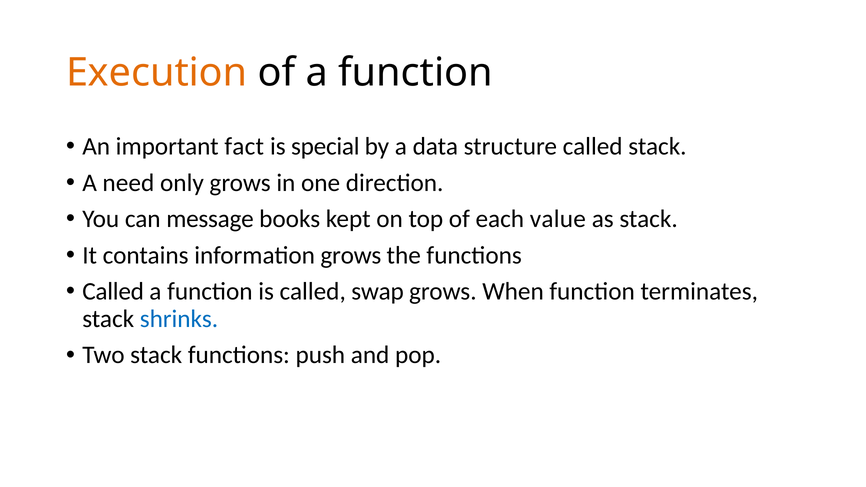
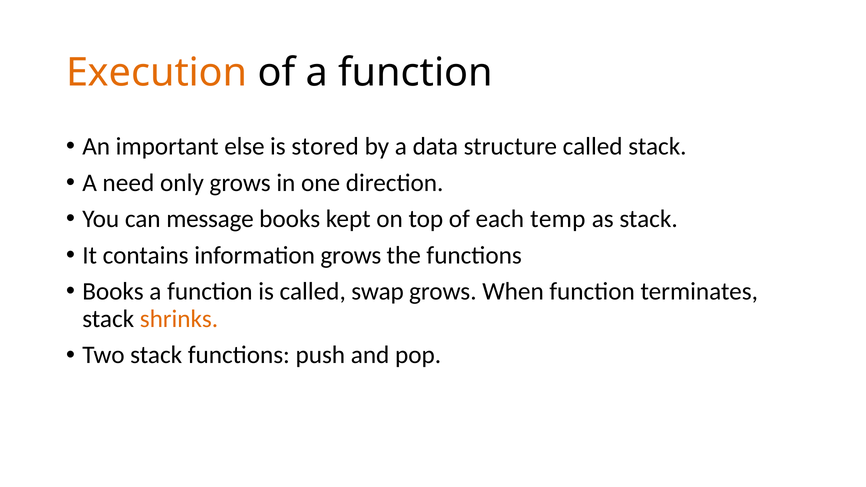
fact: fact -> else (244, 146)
special: special -> stored (325, 146)
value: value -> temp (558, 219)
Called: Called -> Books (113, 292)
shrinks colour: blue -> orange (179, 319)
